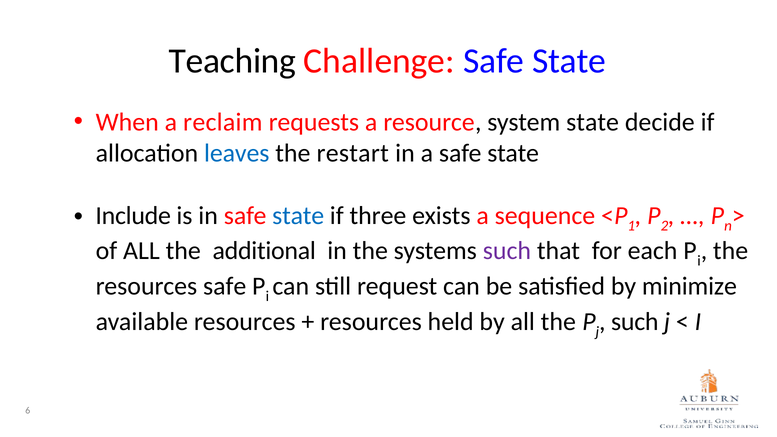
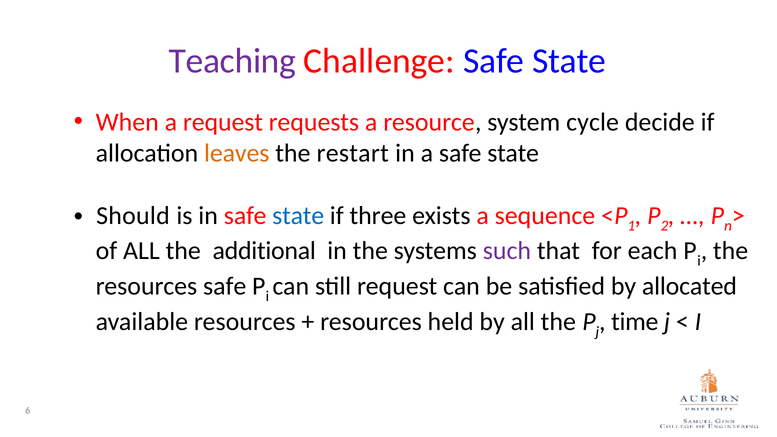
Teaching colour: black -> purple (232, 61)
a reclaim: reclaim -> request (223, 122)
system state: state -> cycle (593, 122)
leaves colour: blue -> orange (237, 153)
Include: Include -> Should (133, 216)
minimize: minimize -> allocated (689, 286)
such: such -> time (635, 322)
